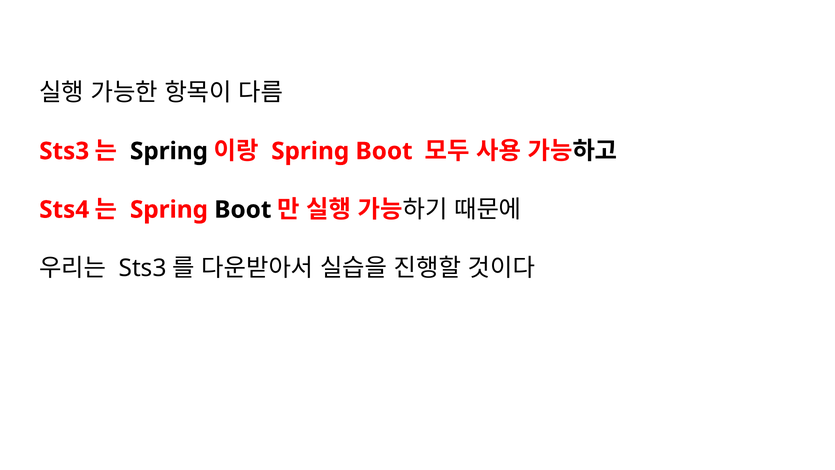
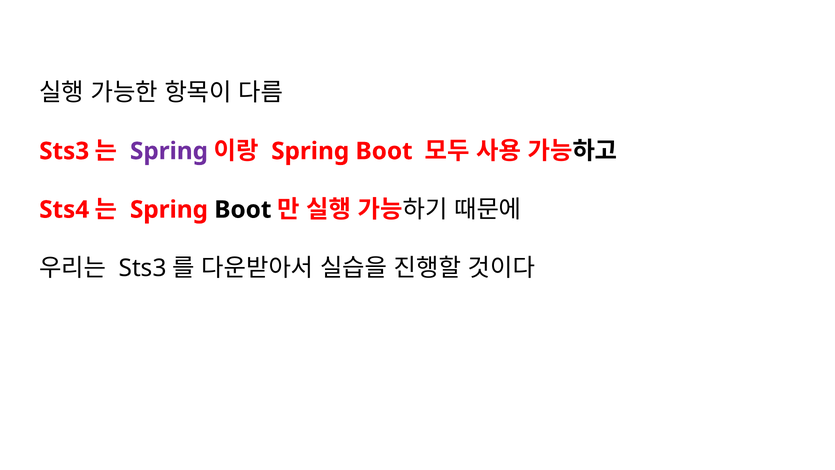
Spring colour: black -> purple (169, 151)
